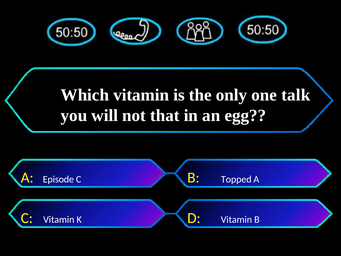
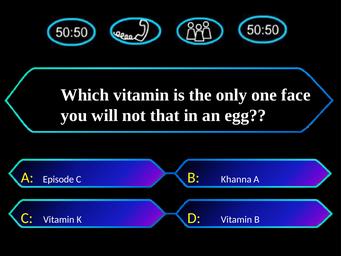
talk: talk -> face (296, 95)
Topped: Topped -> Khanna (236, 179)
